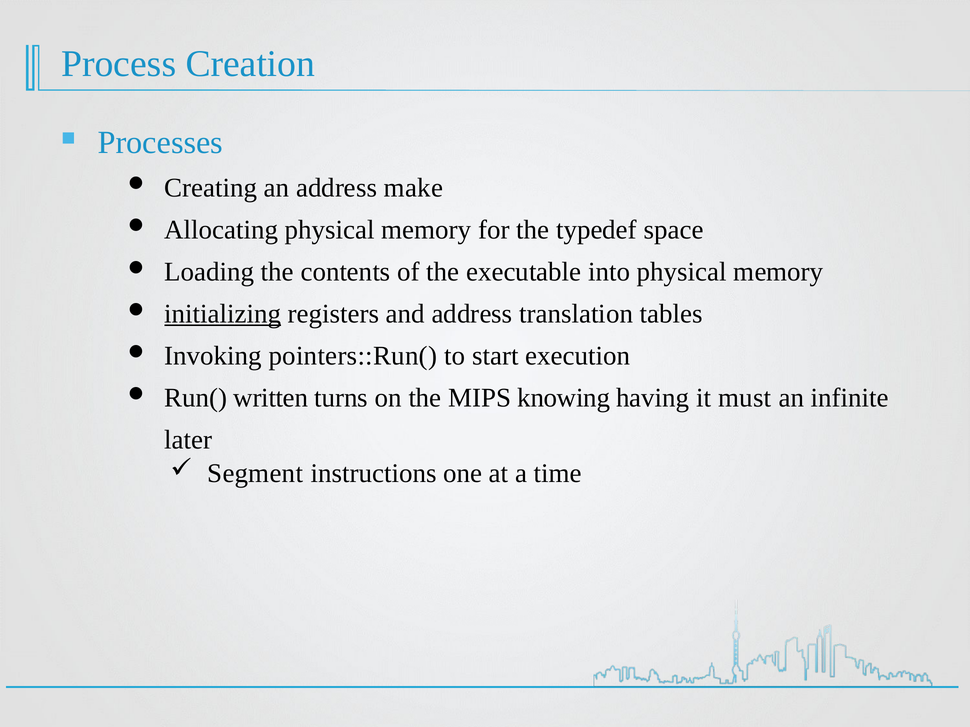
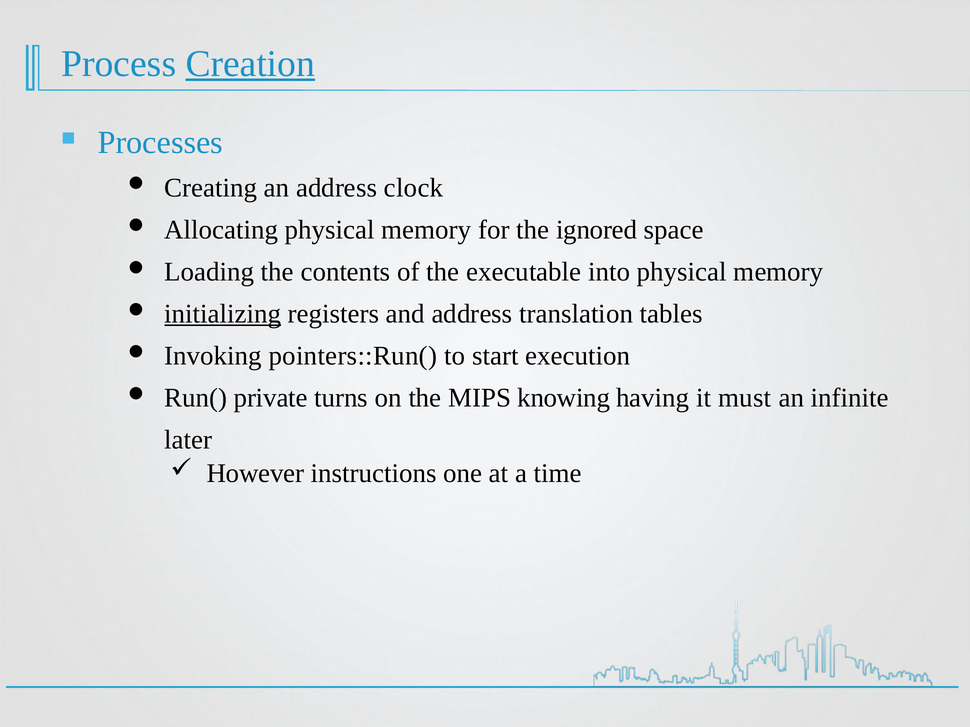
Creation underline: none -> present (250, 64)
make: make -> clock (414, 188)
typedef: typedef -> ignored (597, 230)
written: written -> private (271, 398)
Segment: Segment -> However (255, 474)
